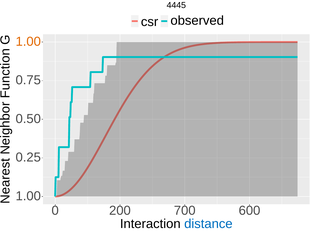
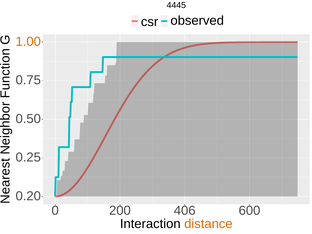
1.00: 1.00 -> 0.20 (28, 196)
700: 700 -> 406 (185, 210)
distance colour: blue -> orange (208, 224)
